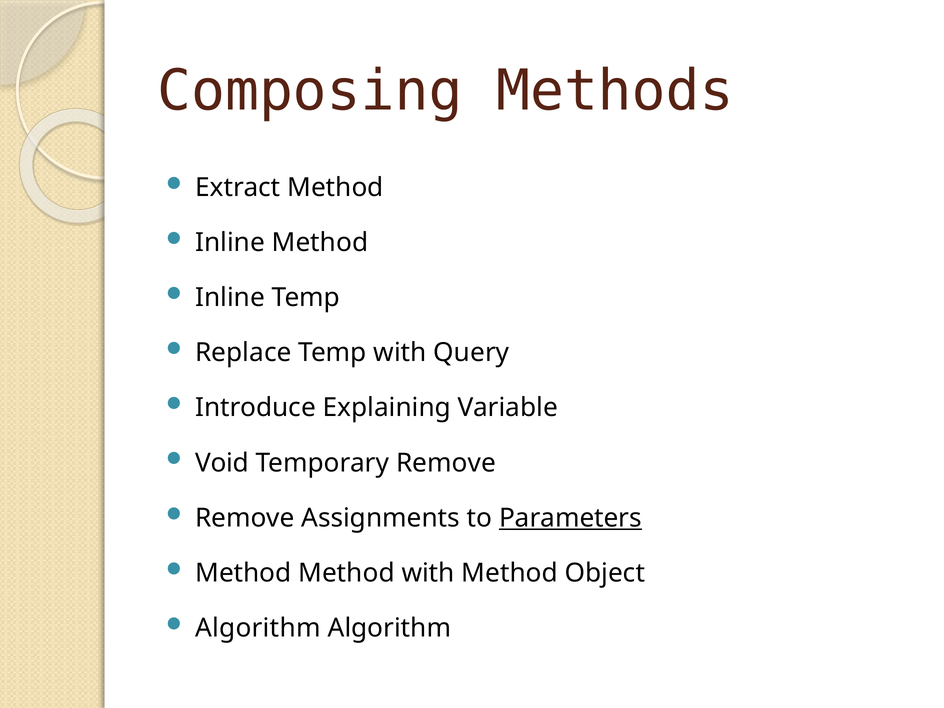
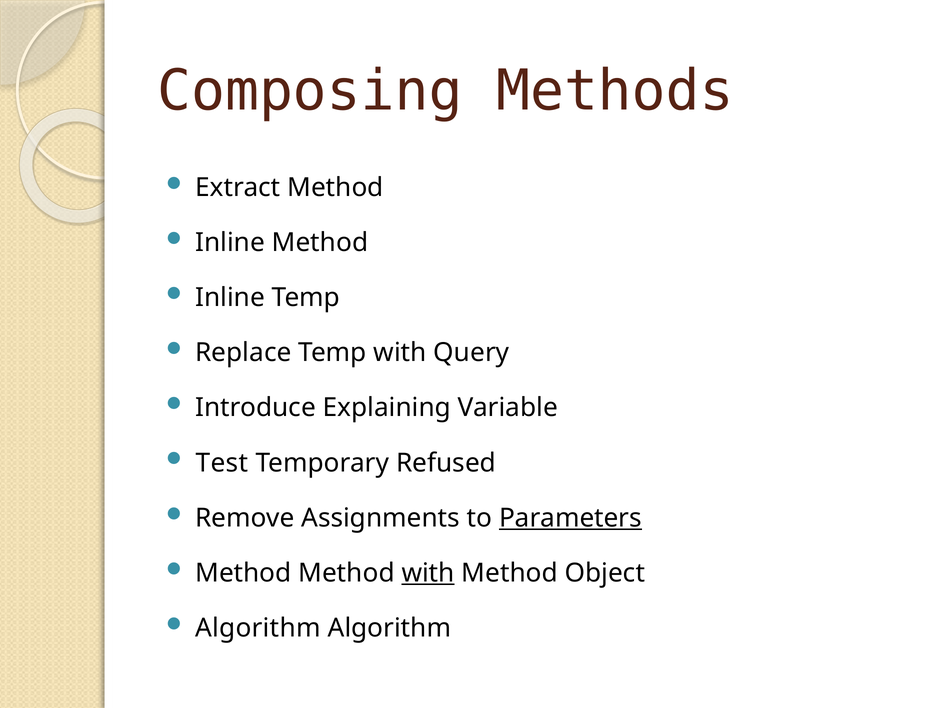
Void: Void -> Test (222, 463)
Temporary Remove: Remove -> Refused (446, 463)
with underline: none -> present (428, 573)
